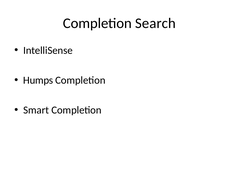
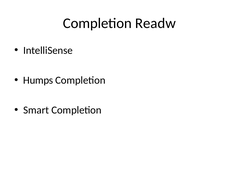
Search: Search -> Readw (155, 23)
